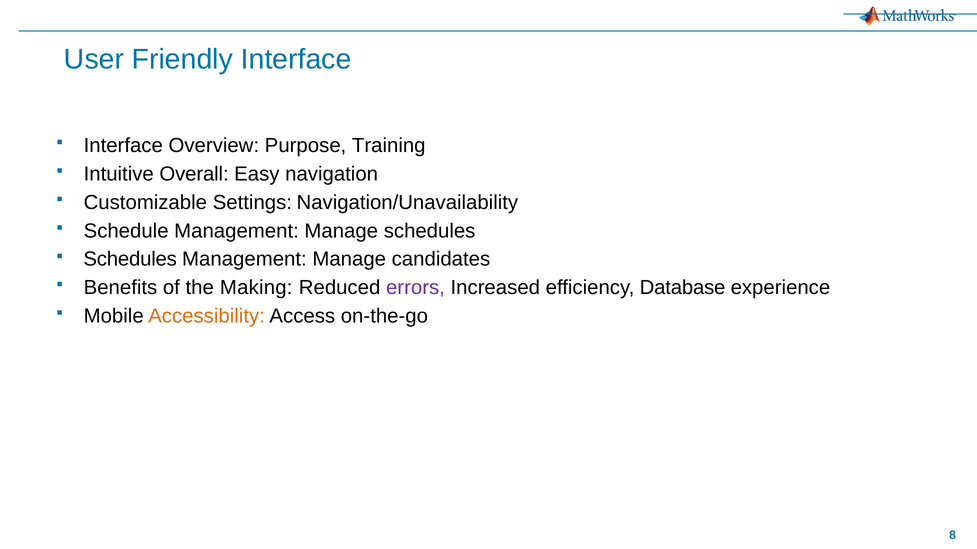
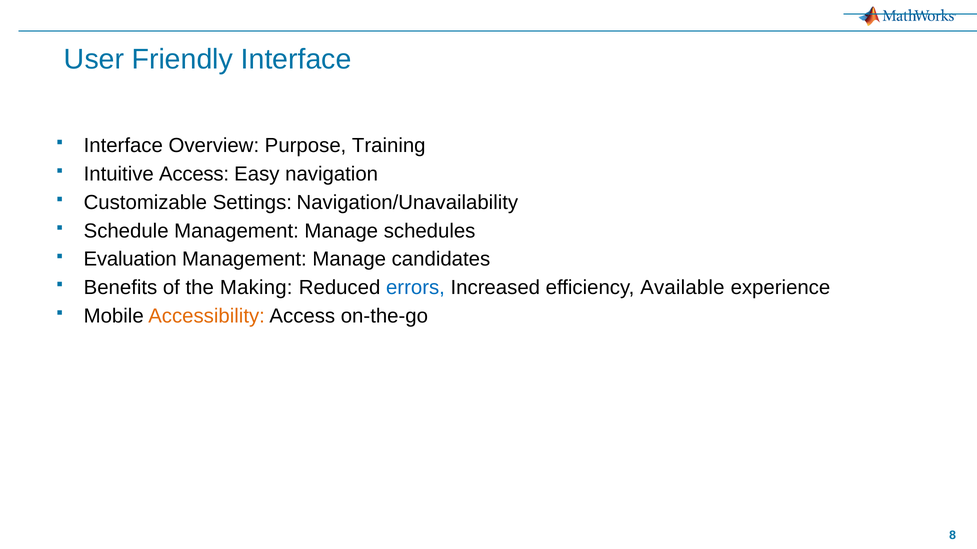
Intuitive Overall: Overall -> Access (194, 174)
Schedules: Schedules -> Evaluation (130, 260)
errors colour: purple -> blue (415, 288)
Database: Database -> Available (682, 288)
